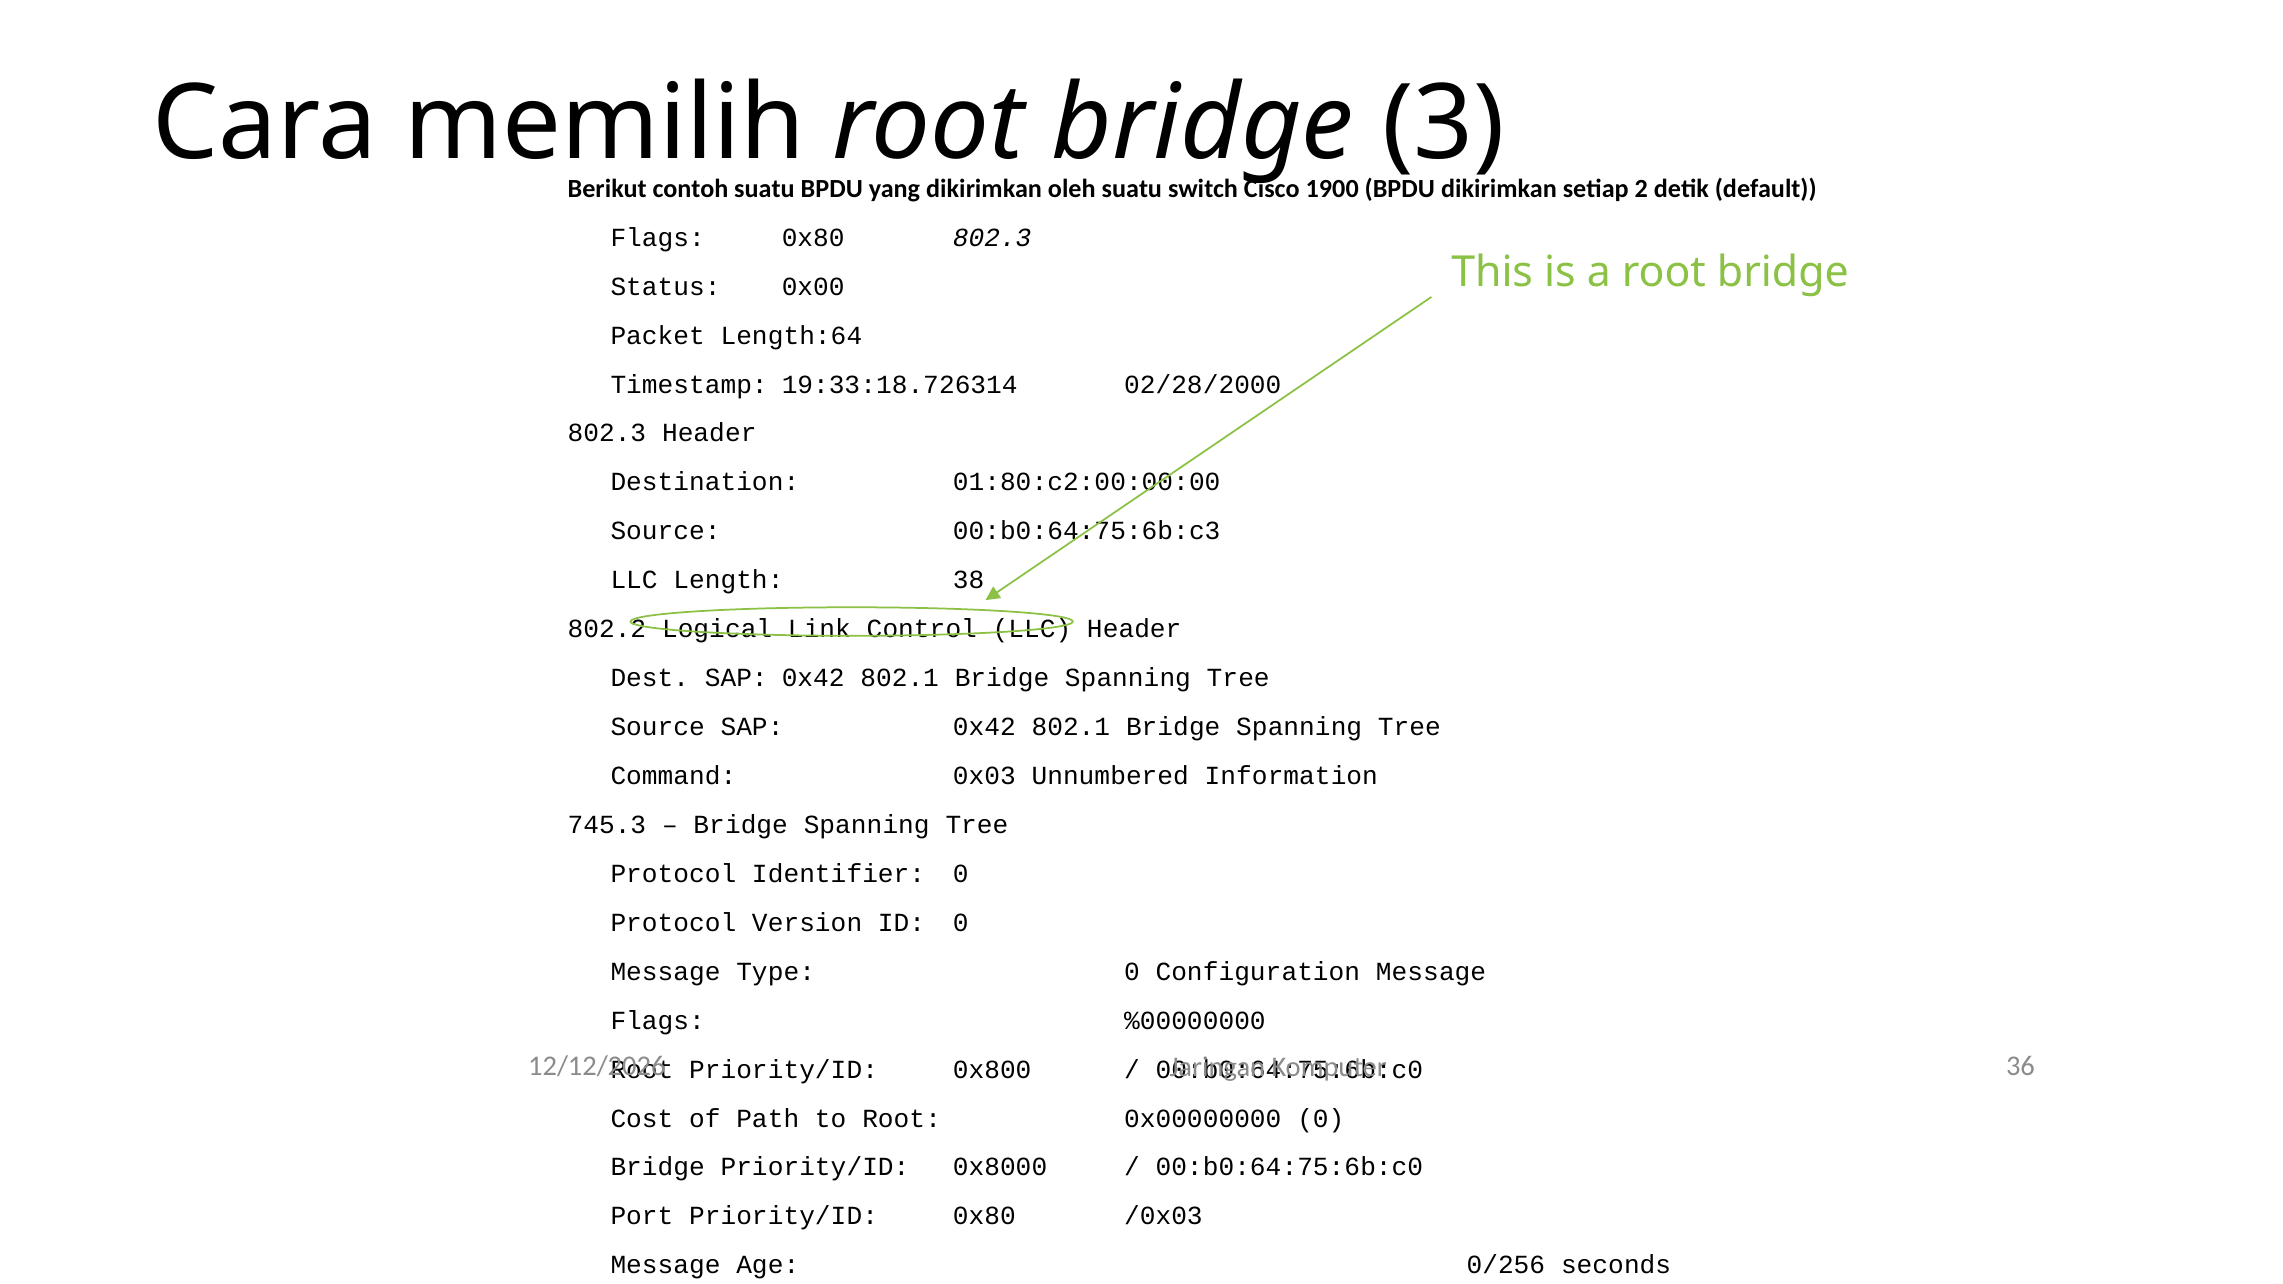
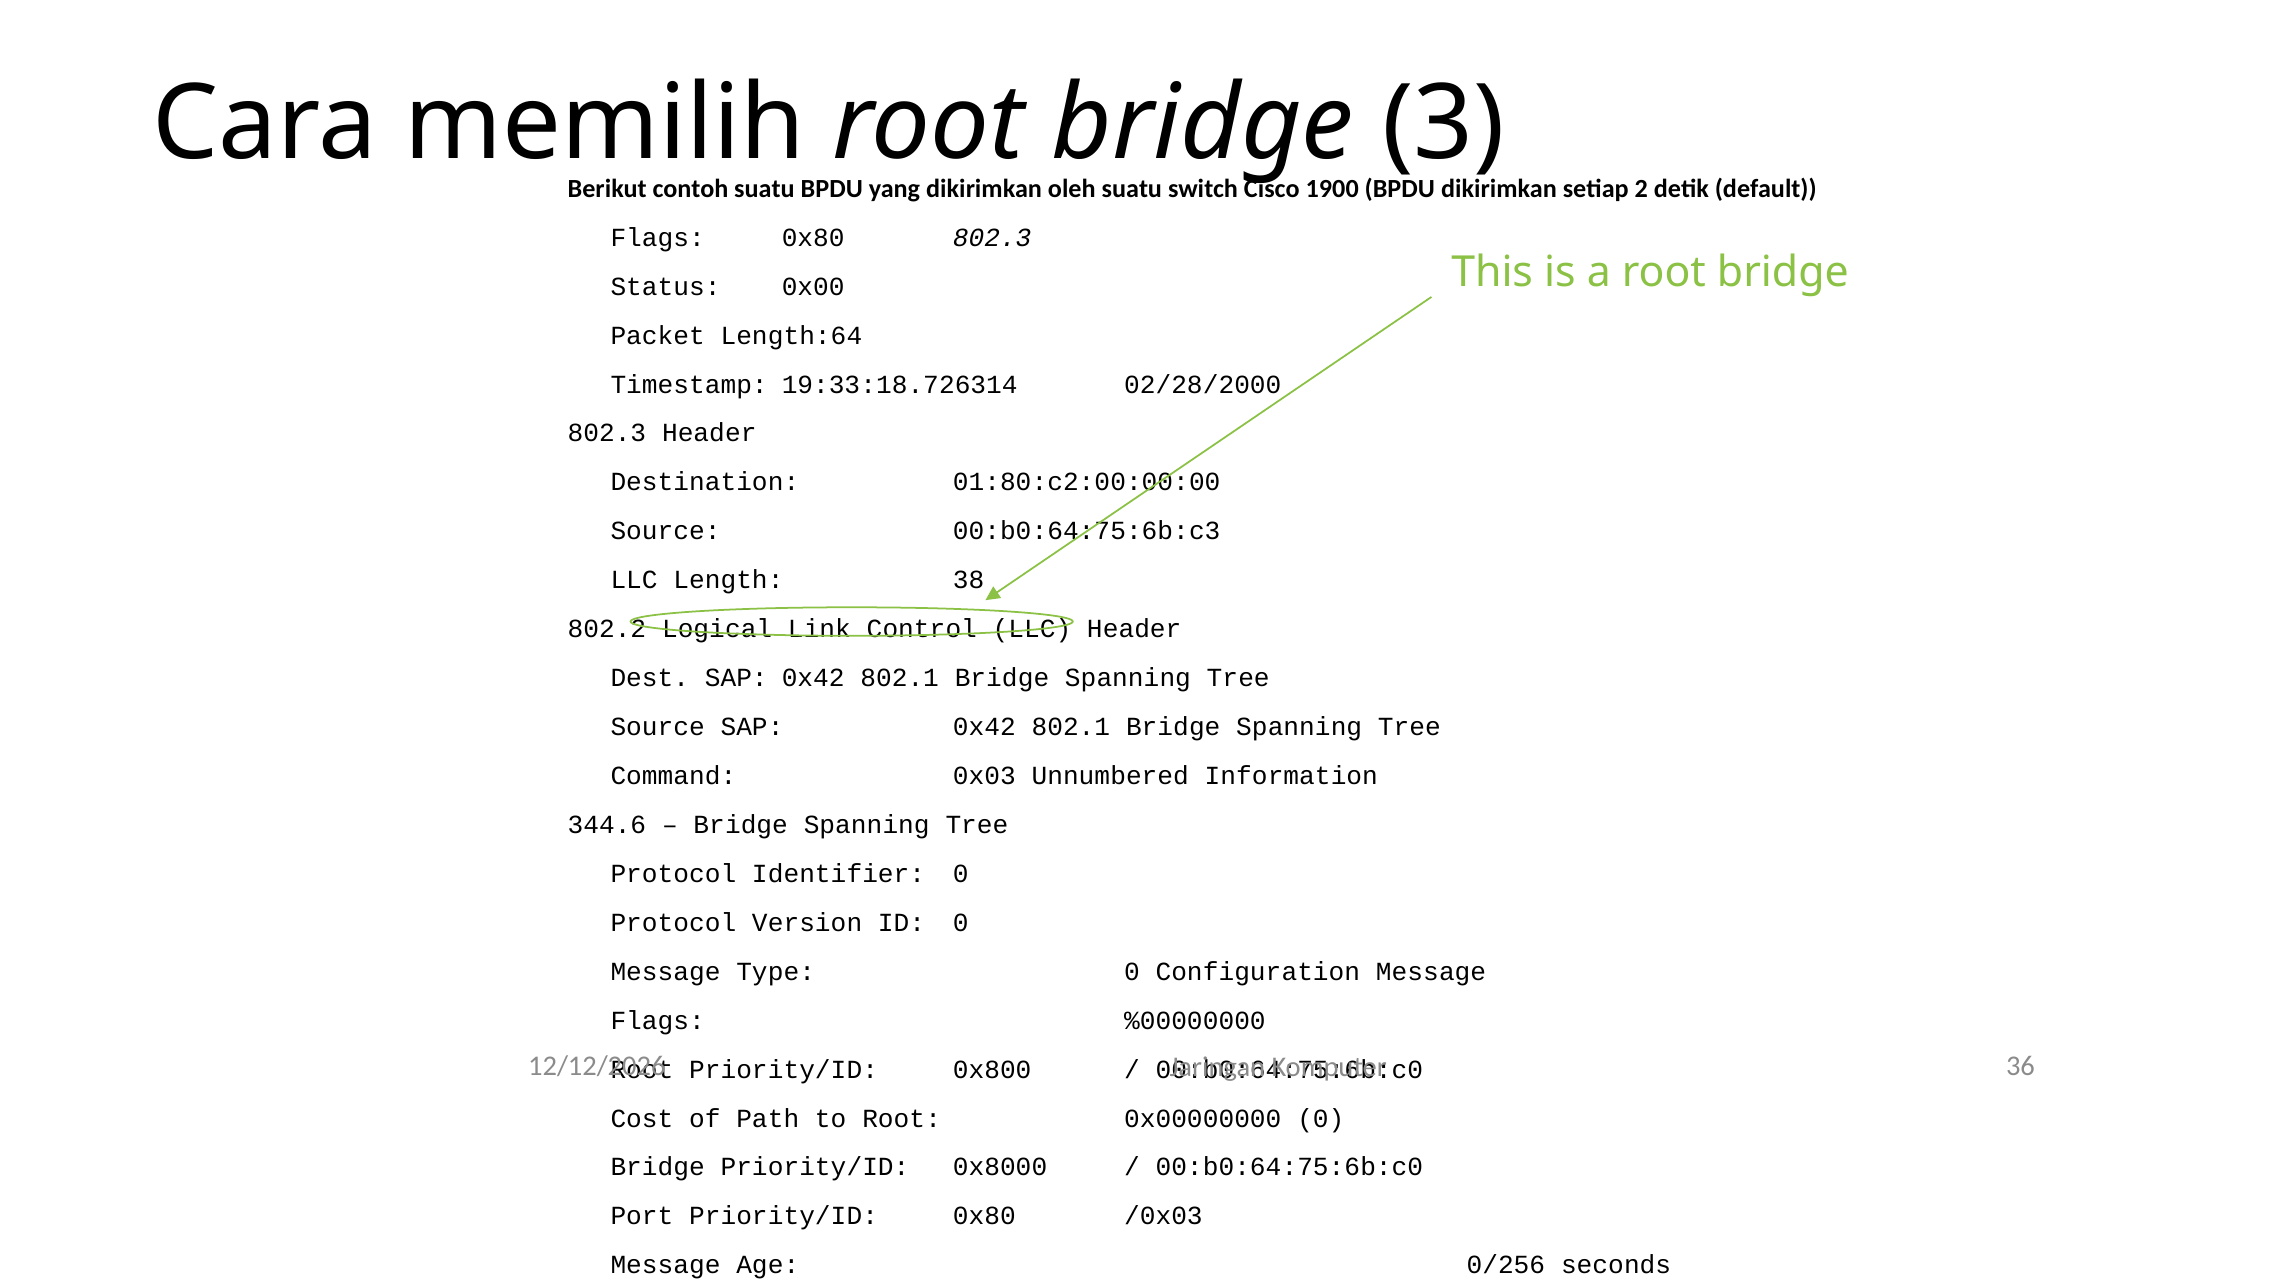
745.3: 745.3 -> 344.6 (607, 825)
